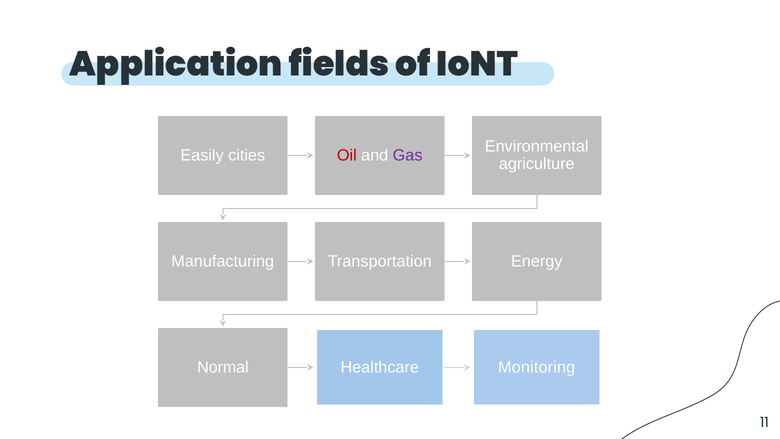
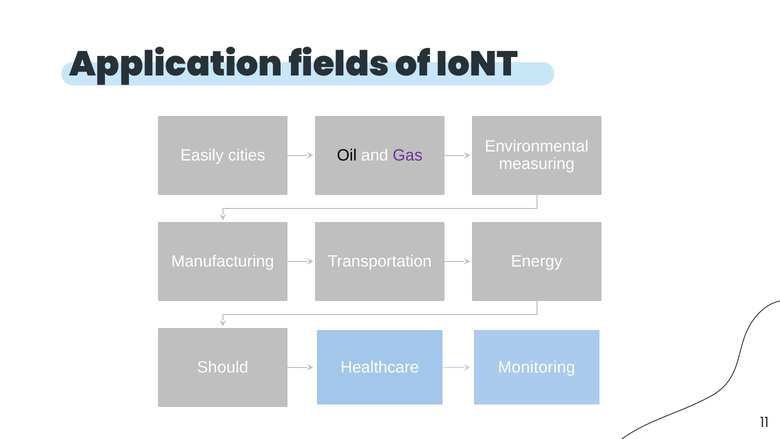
Oil colour: red -> black (347, 155)
agriculture: agriculture -> measuring (537, 164)
Normal: Normal -> Should (223, 367)
